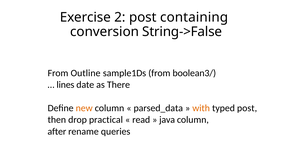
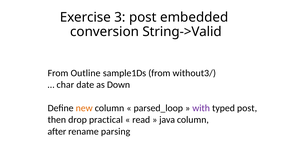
2: 2 -> 3 (120, 17)
containing: containing -> embedded (194, 17)
String->False: String->False -> String->Valid (182, 32)
boolean3/: boolean3/ -> without3/ (194, 73)
lines: lines -> char (65, 85)
There: There -> Down (119, 85)
parsed_data: parsed_data -> parsed_loop (158, 108)
with colour: orange -> purple (201, 108)
queries: queries -> parsing (116, 132)
